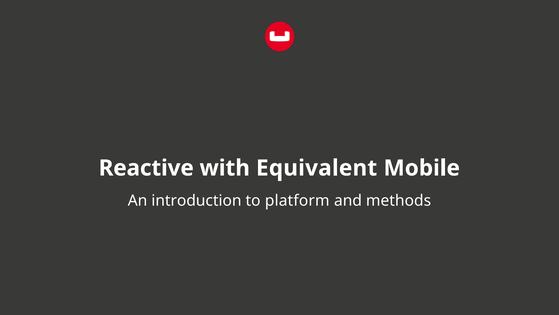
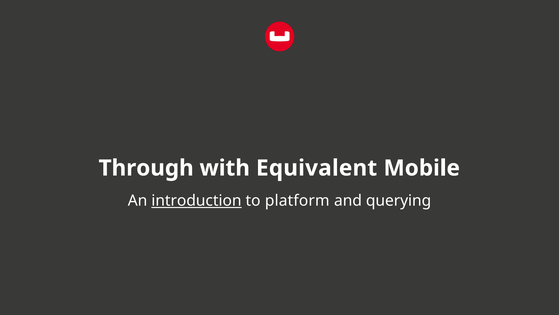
Reactive: Reactive -> Through (146, 168)
introduction underline: none -> present (196, 200)
methods: methods -> querying (399, 200)
